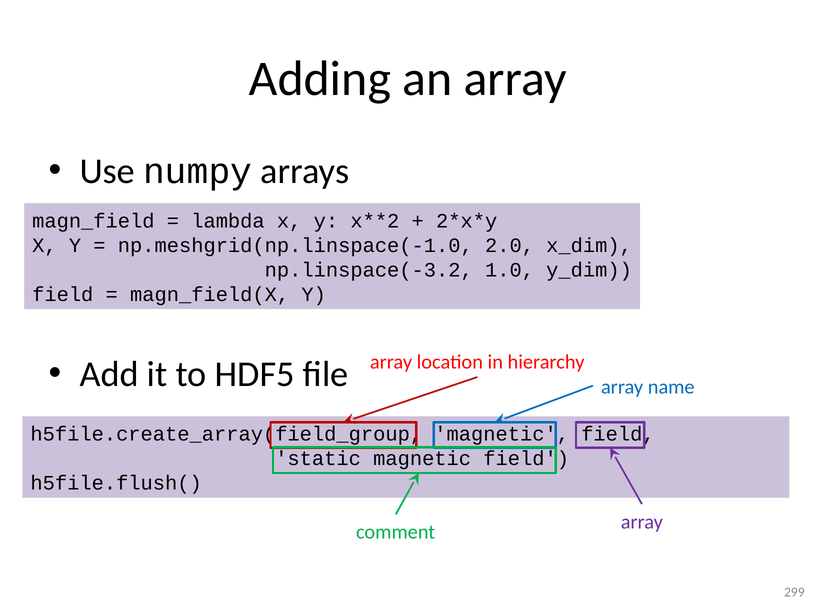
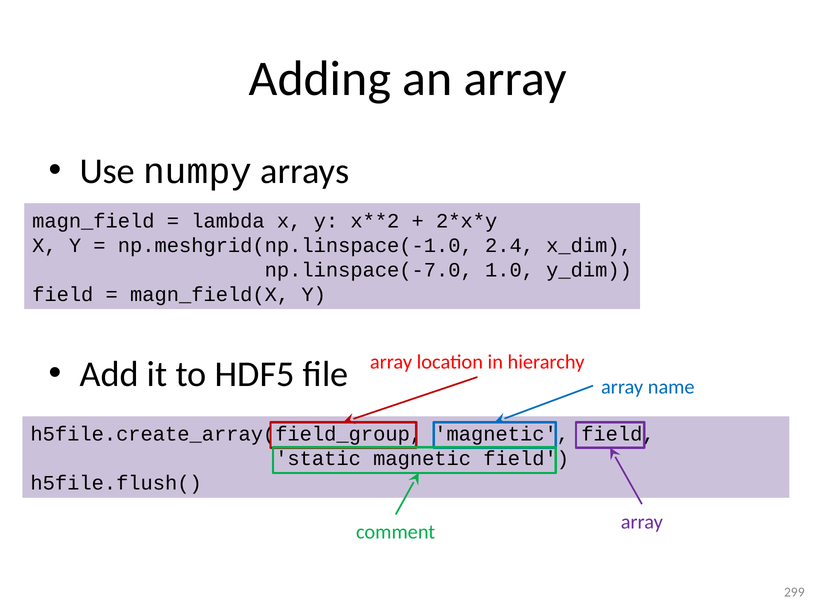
2.0: 2.0 -> 2.4 (510, 245)
np.linspace(-3.2: np.linspace(-3.2 -> np.linspace(-7.0 (369, 270)
